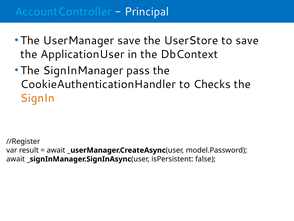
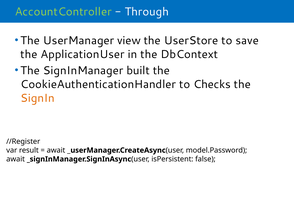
AccountController colour: light blue -> light green (63, 12)
Principal: Principal -> Through (147, 12)
UserManager save: save -> view (129, 40)
pass: pass -> built (138, 70)
